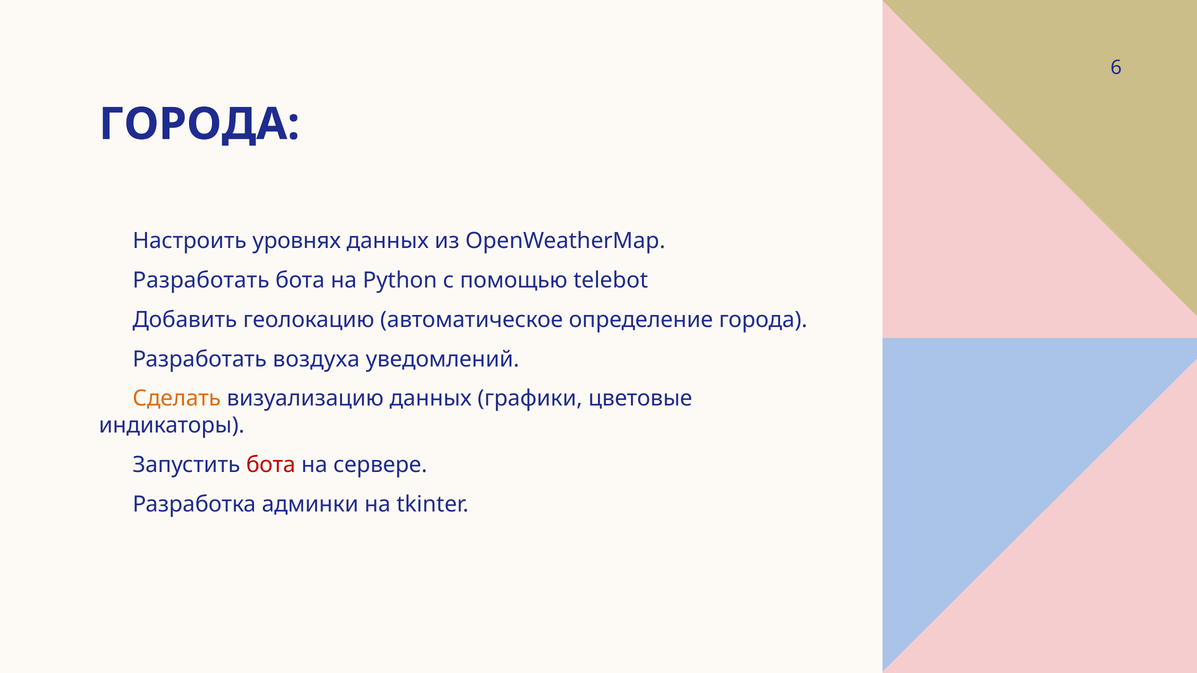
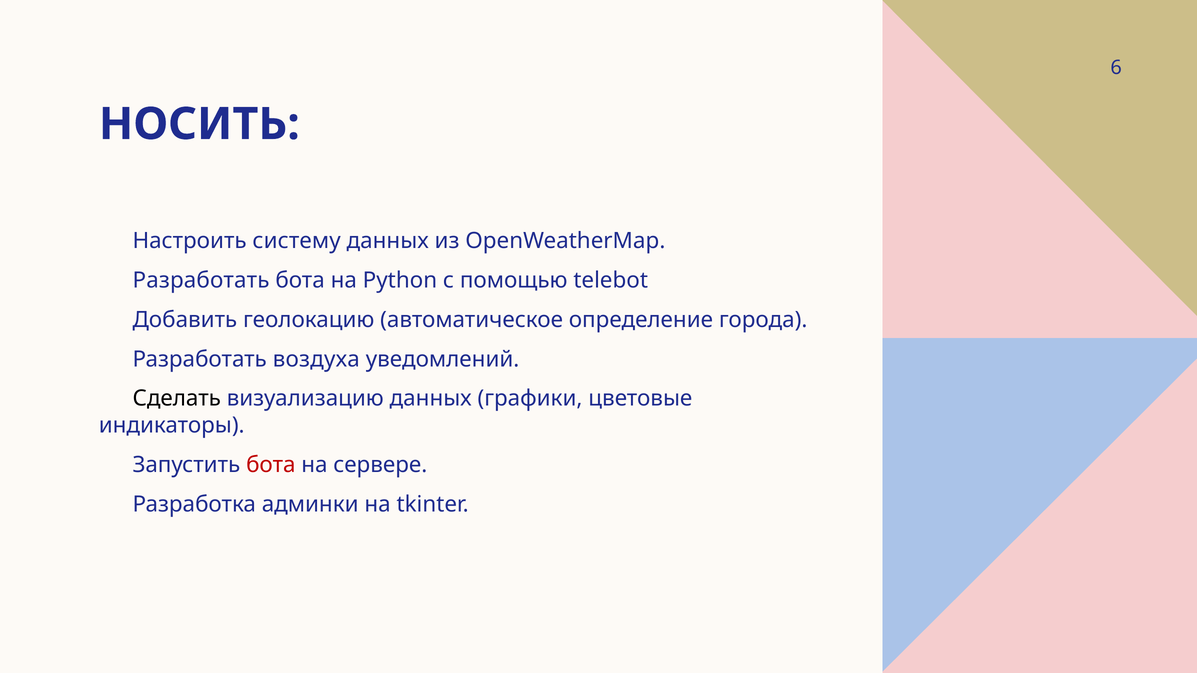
ГОРОДА: ГОРОДА -> НОСИТЬ (199, 124)
уровнях: уровнях -> систему (297, 241)
Сделать colour: orange -> black (177, 399)
